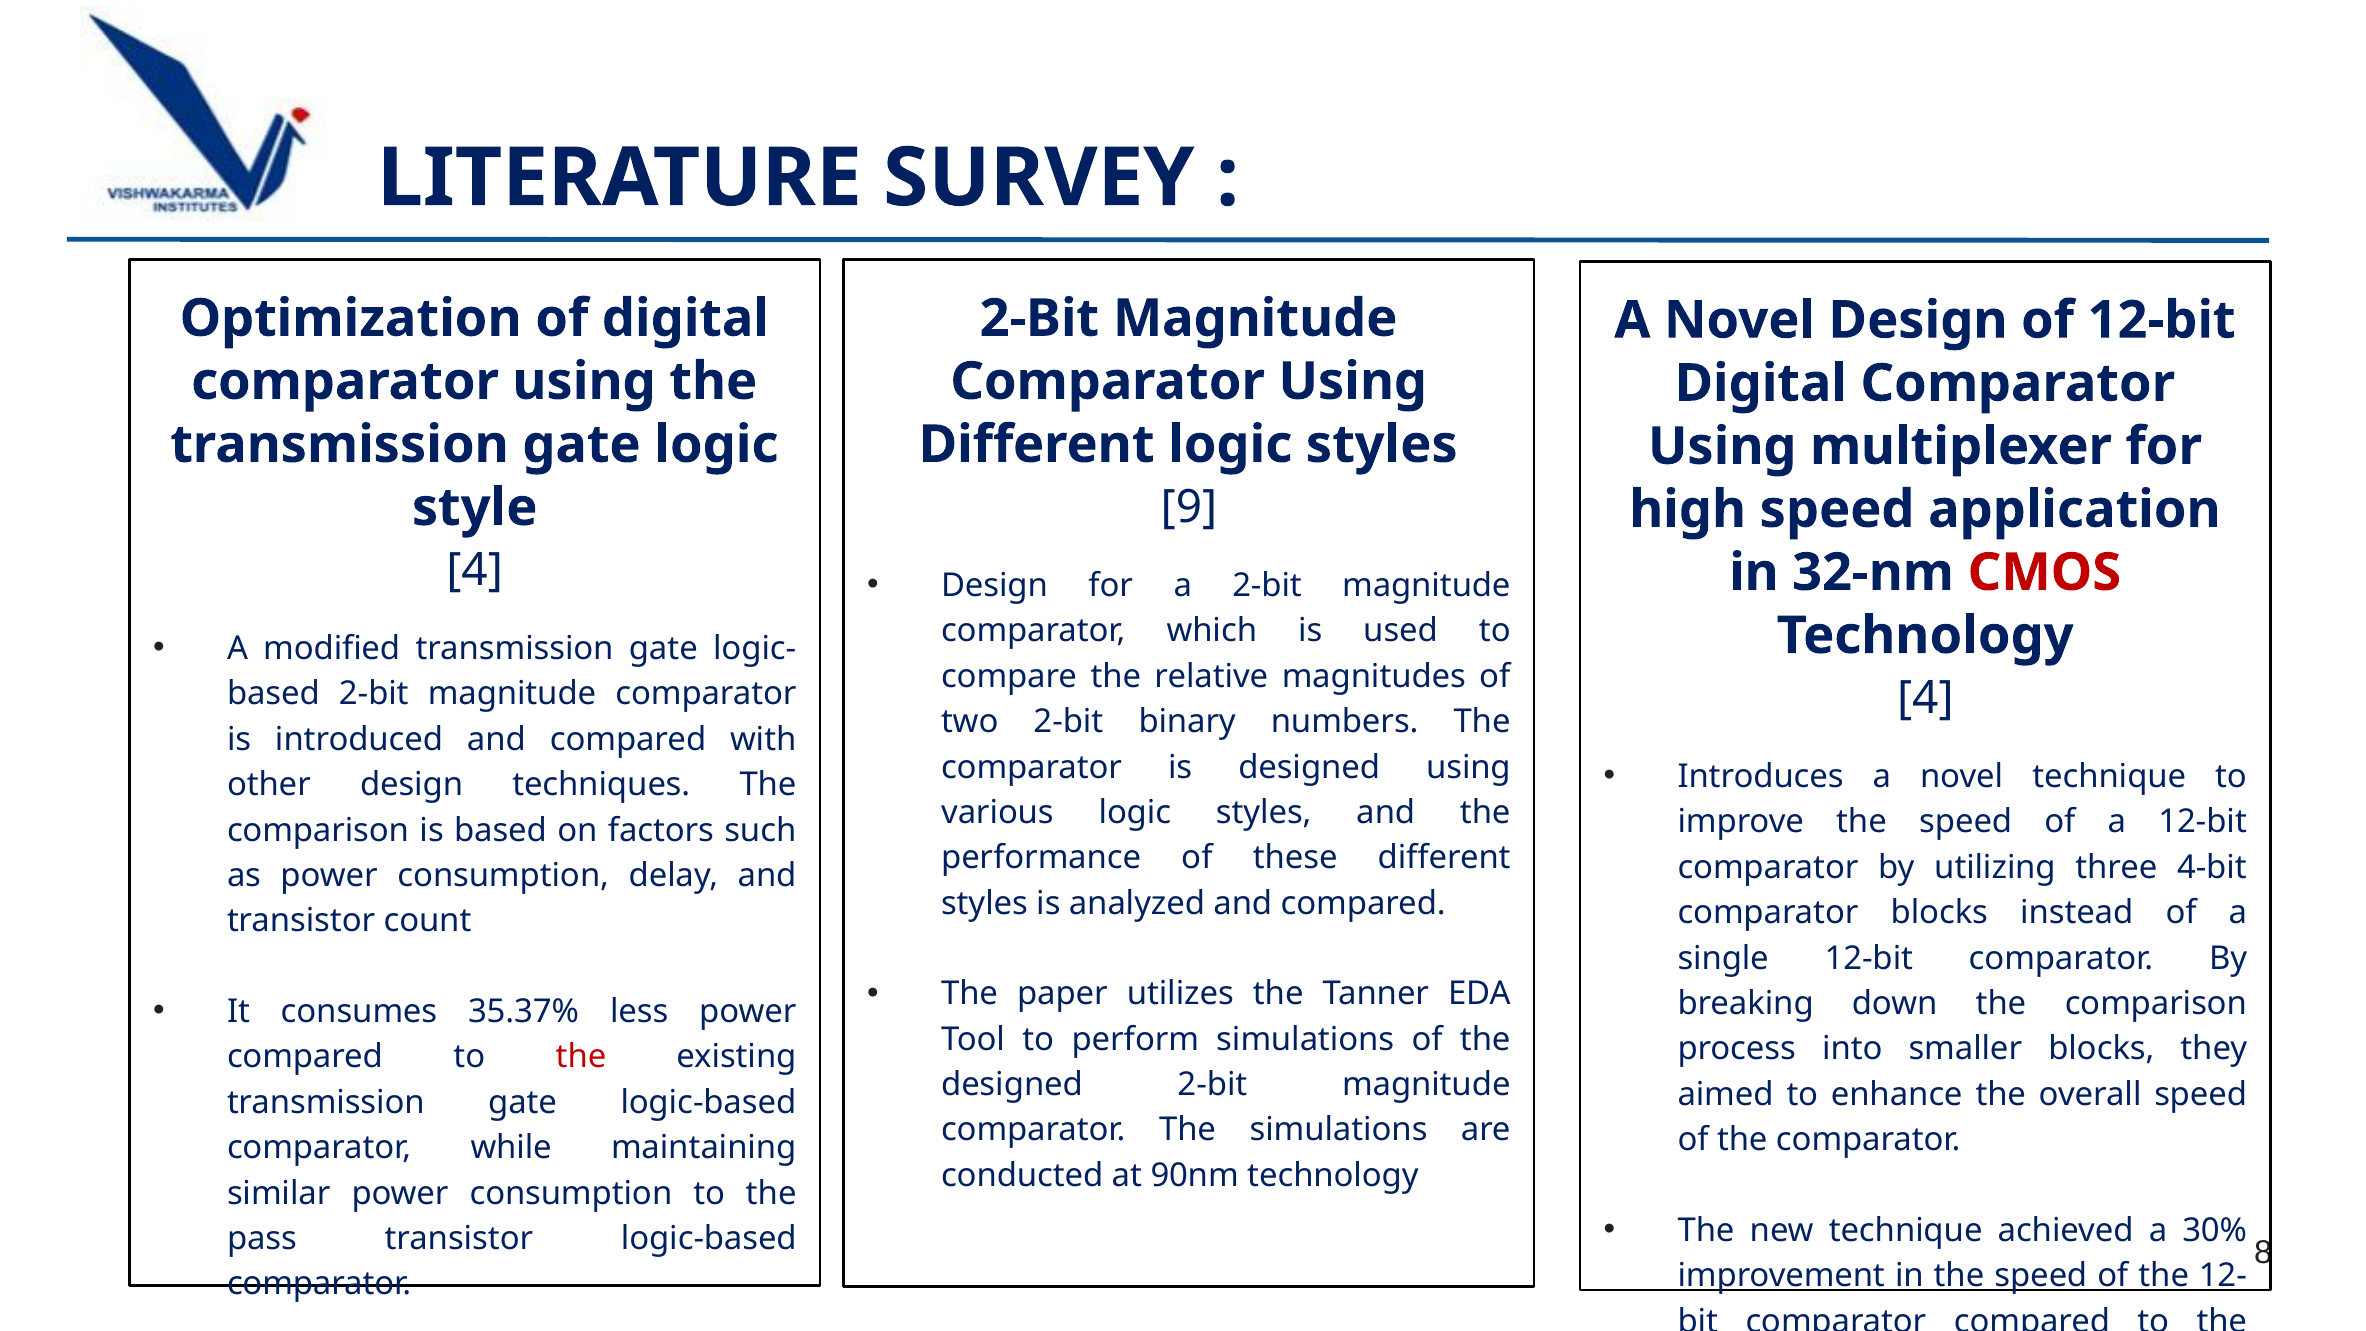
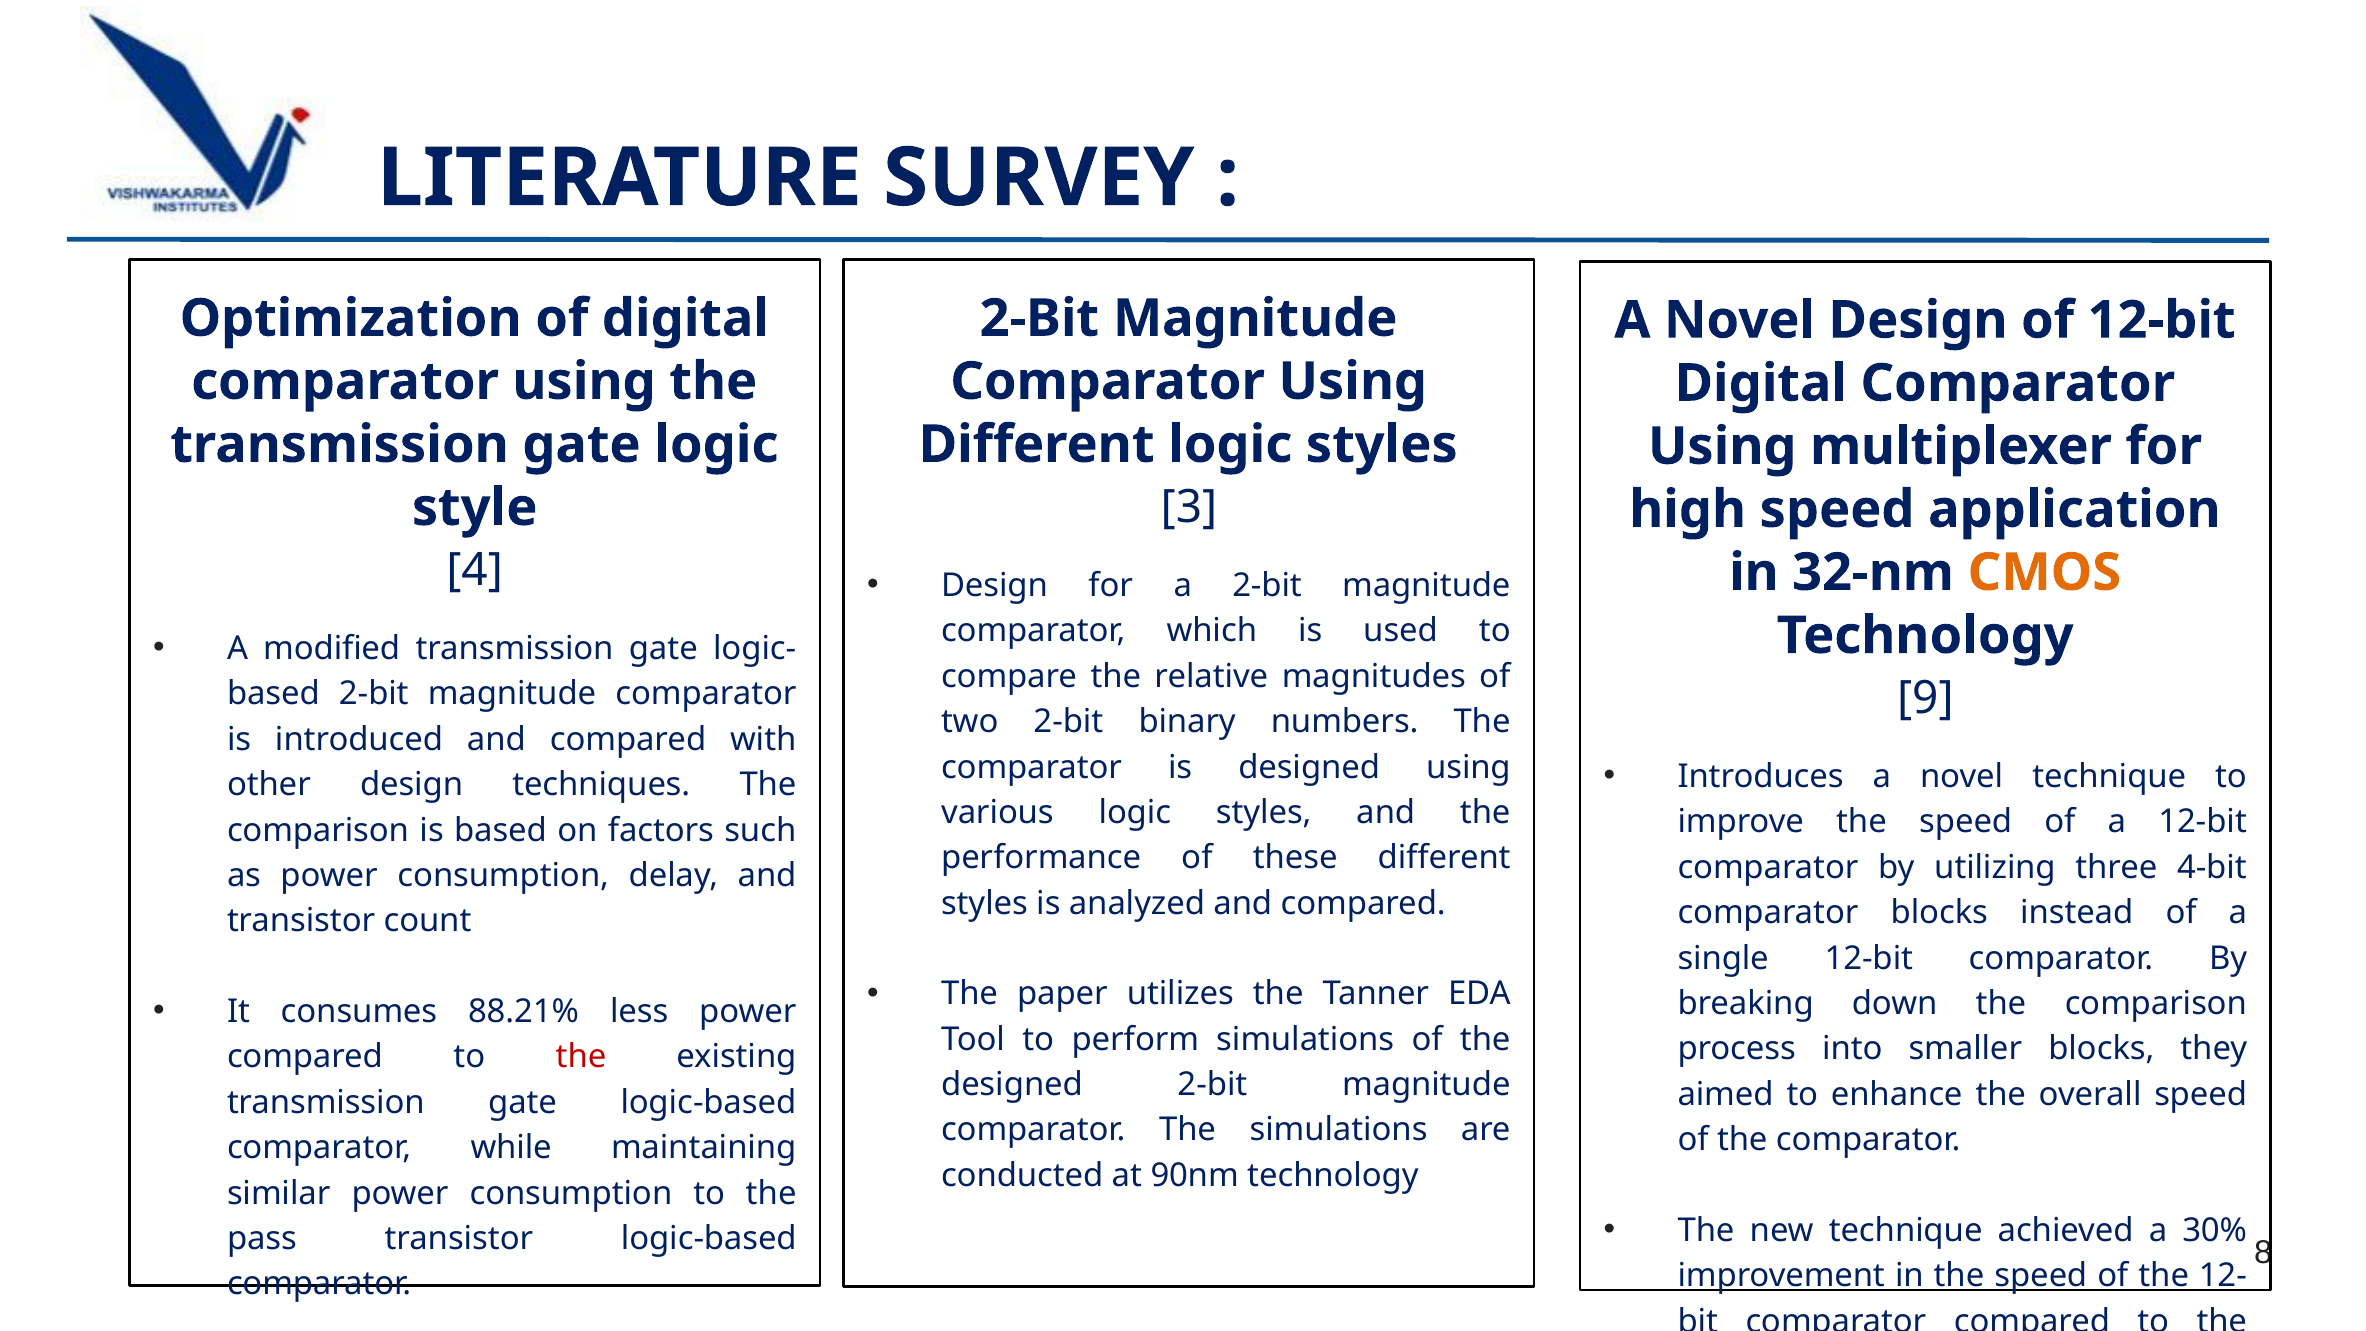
9: 9 -> 3 (1189, 507)
CMOS colour: red -> orange (2044, 573)
4: 4 -> 9 (1925, 698)
35.37%: 35.37% -> 88.21% (523, 1012)
